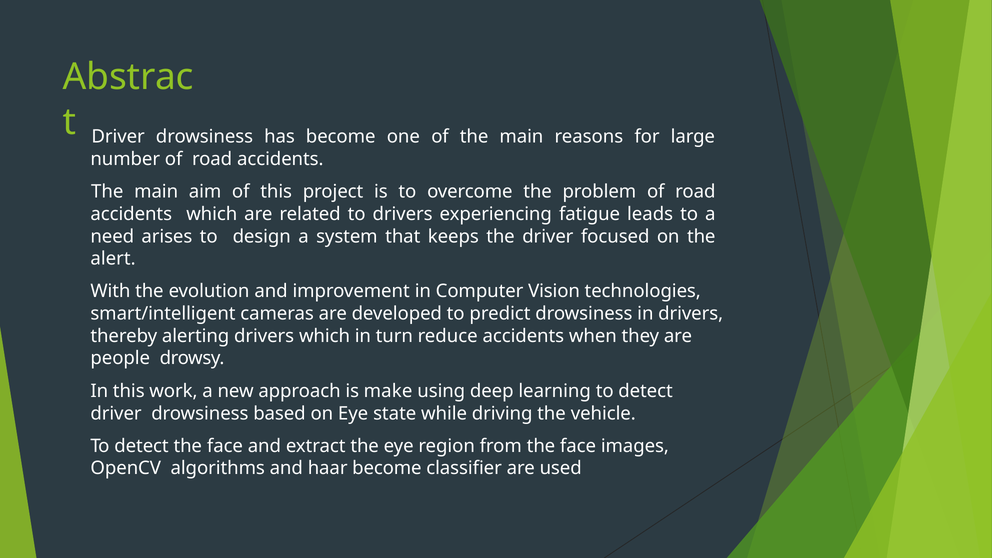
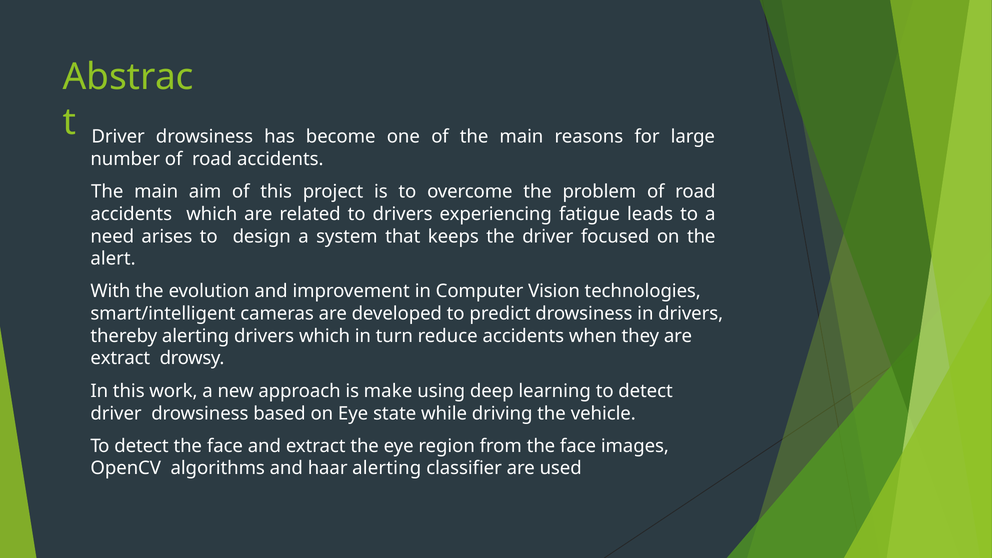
people: people -> extract (120, 358)
haar become: become -> alerting (387, 468)
